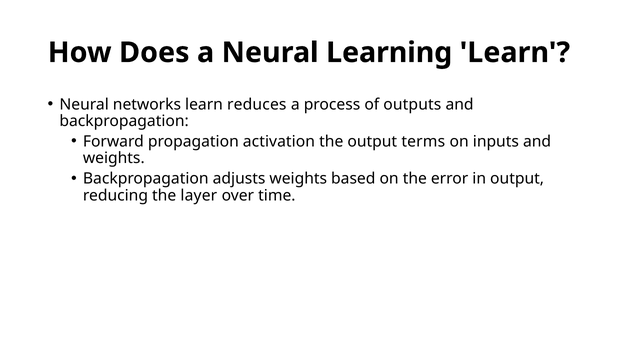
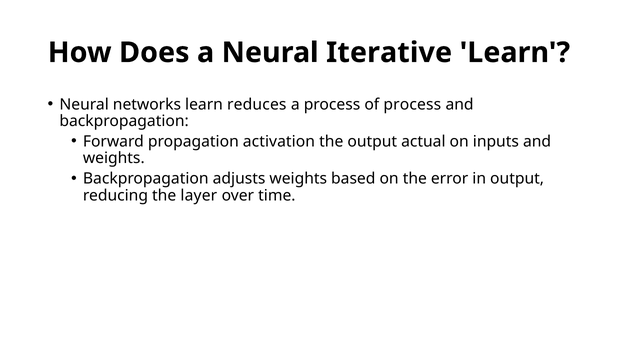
Learning: Learning -> Iterative (389, 53)
of outputs: outputs -> process (412, 104)
terms: terms -> actual (423, 141)
